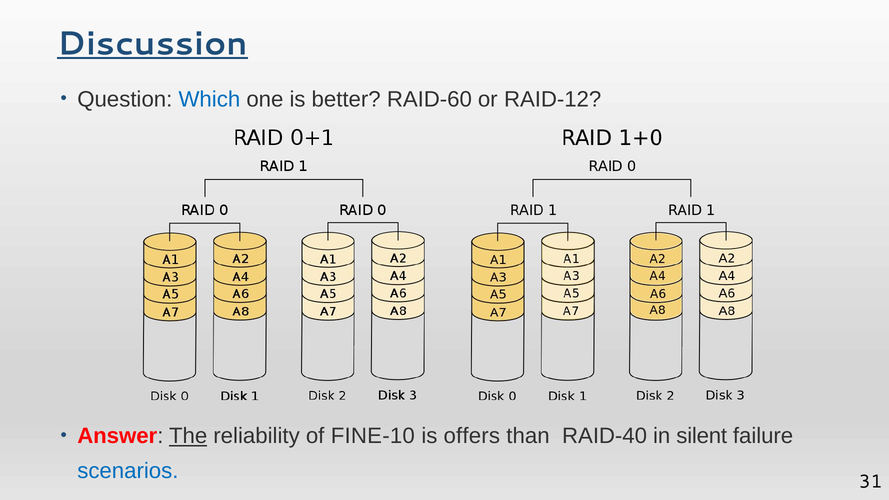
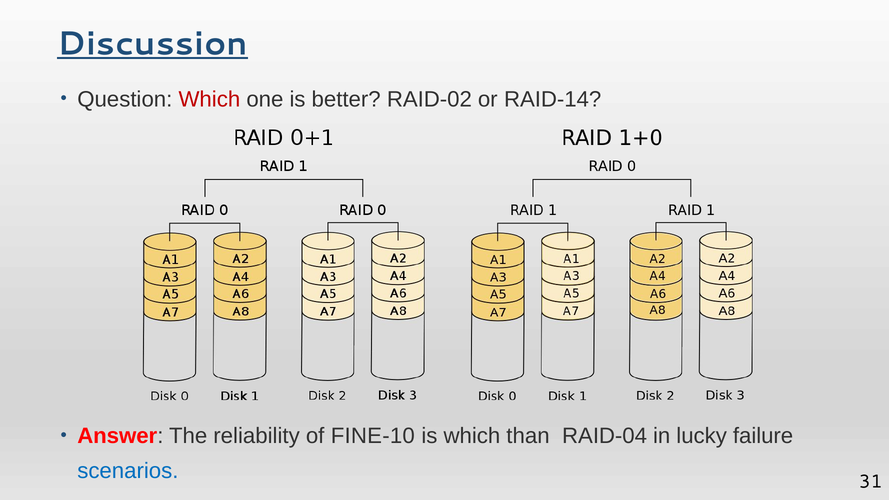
Which colour: blue -> red (209, 99)
RAID-60: RAID-60 -> RAID-02 (429, 99)
RAID-12: RAID-12 -> RAID-14 (553, 99)
The underline: present -> none (188, 436)
is offers: offers -> which (472, 436)
RAID-40: RAID-40 -> RAID-04 (605, 436)
silent: silent -> lucky (702, 436)
